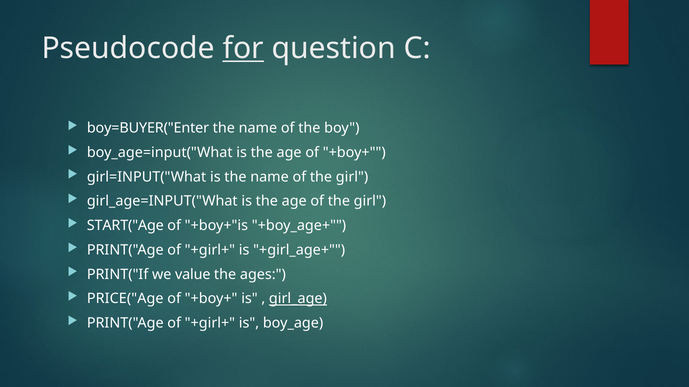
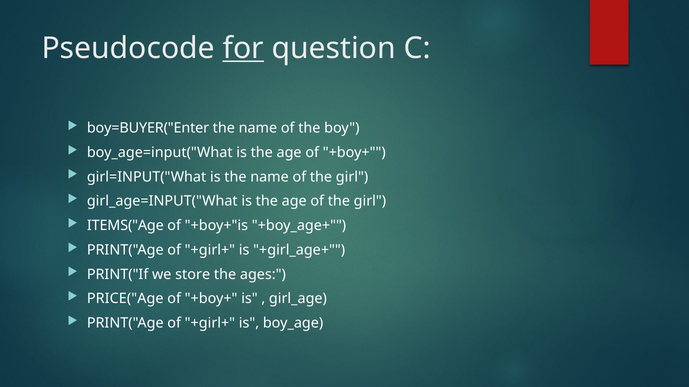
START("Age: START("Age -> ITEMS("Age (125, 226)
value: value -> store (193, 275)
girl_age underline: present -> none (298, 299)
